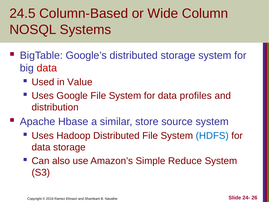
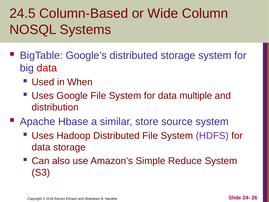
Value: Value -> When (80, 82)
profiles: profiles -> multiple (196, 96)
HDFS colour: blue -> purple (212, 135)
